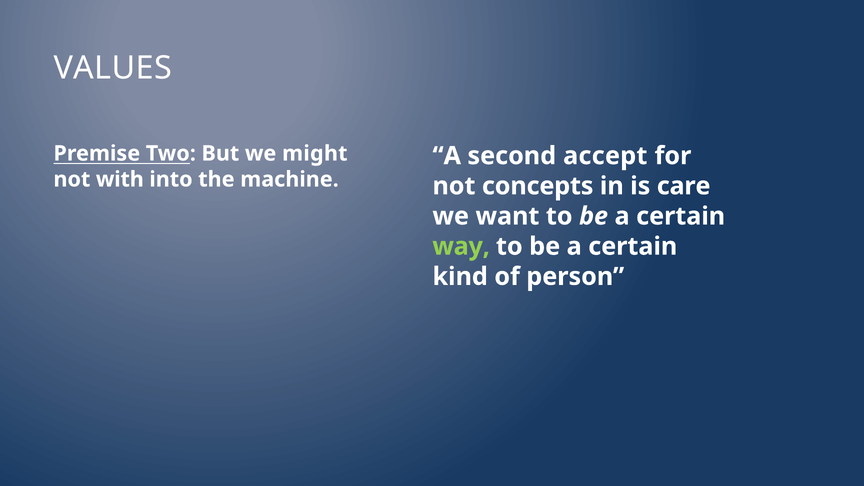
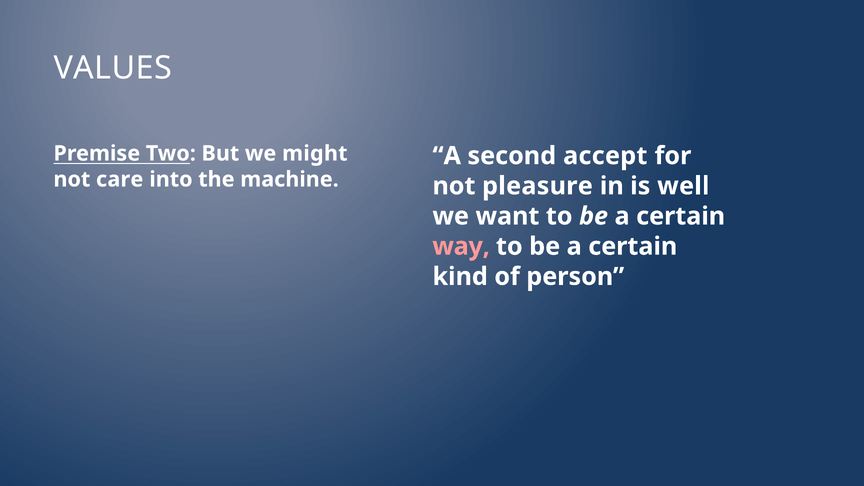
with: with -> care (120, 179)
concepts: concepts -> pleasure (537, 186)
care: care -> well (683, 186)
way colour: light green -> pink (461, 246)
